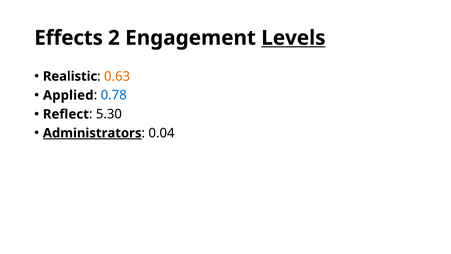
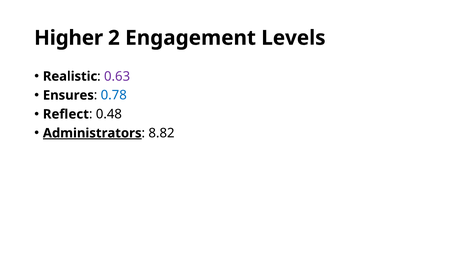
Effects: Effects -> Higher (69, 38)
Levels underline: present -> none (293, 38)
0.63 colour: orange -> purple (117, 76)
Applied: Applied -> Ensures (68, 95)
5.30: 5.30 -> 0.48 (109, 114)
0.04: 0.04 -> 8.82 (162, 133)
